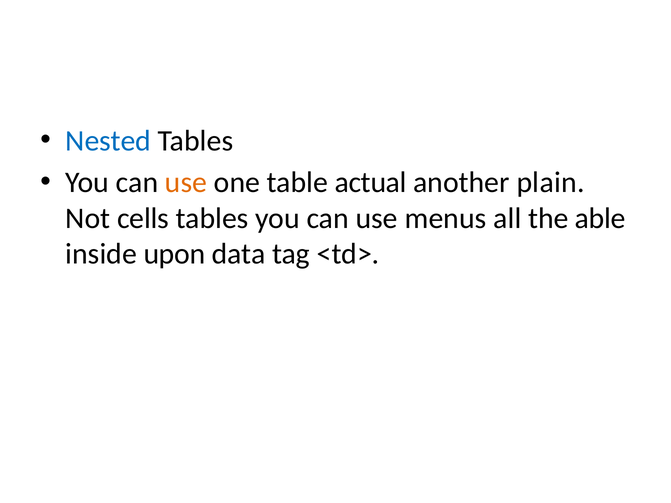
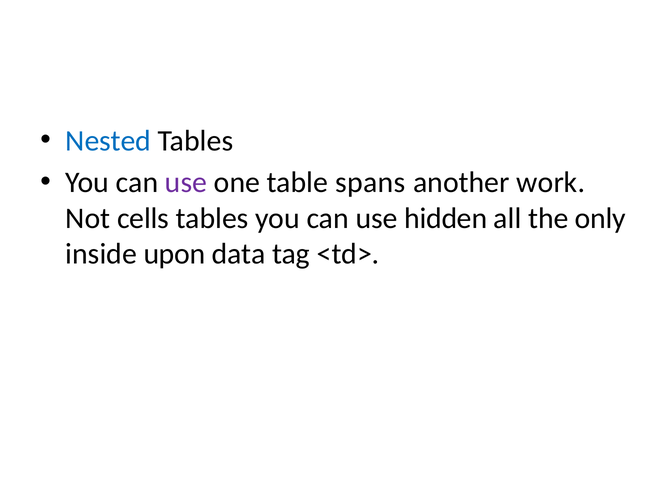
use colour: orange -> purple (186, 183)
actual: actual -> spans (370, 183)
plain: plain -> work (551, 183)
menus: menus -> hidden (446, 218)
able: able -> only (600, 218)
